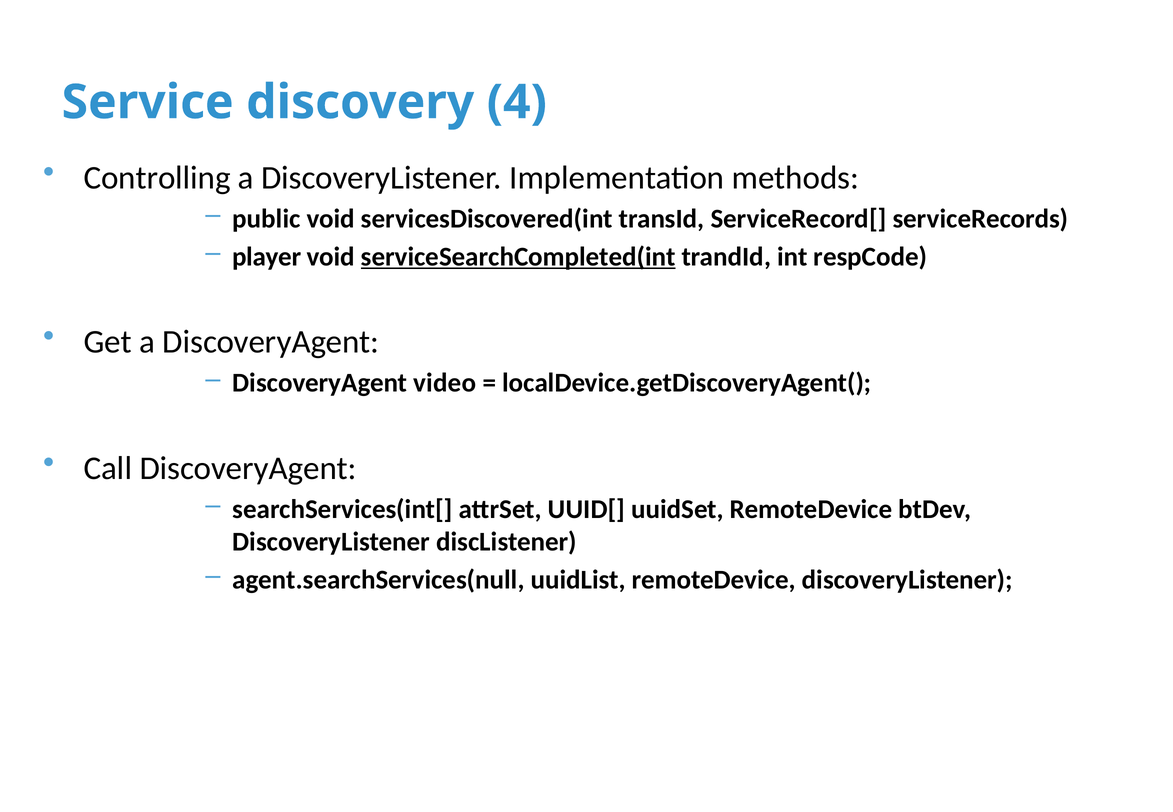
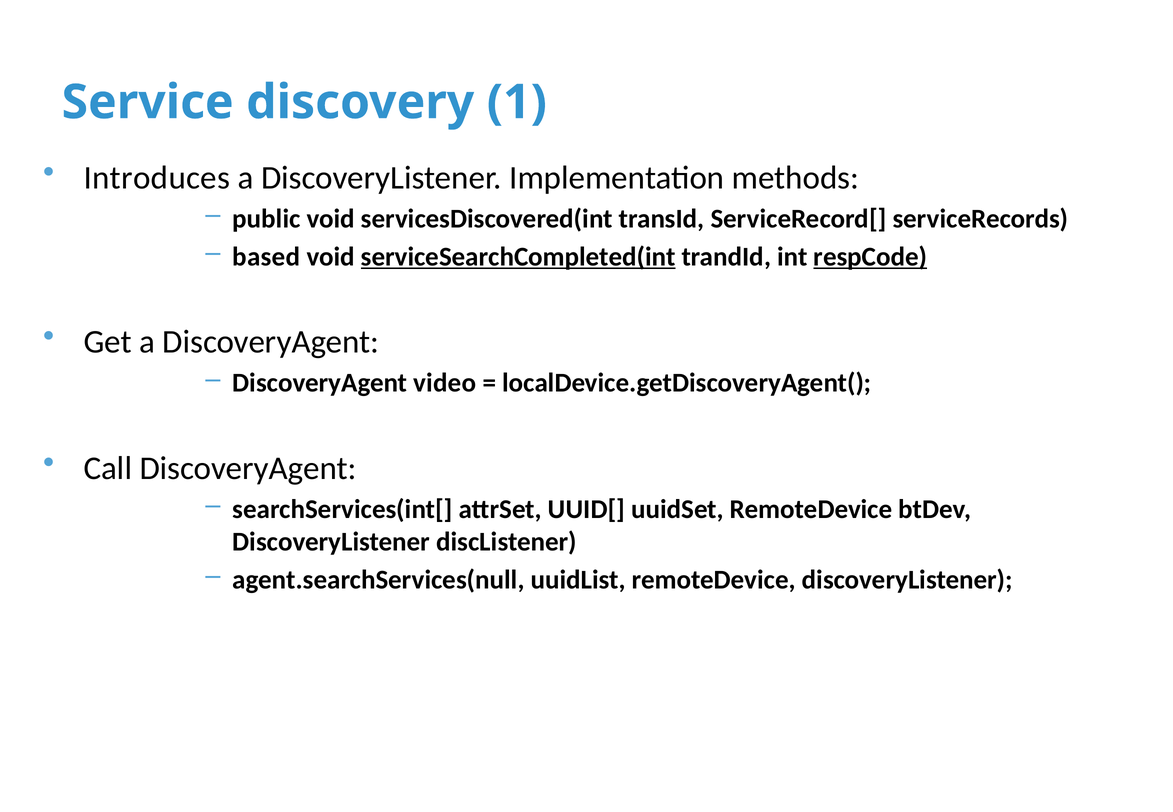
4: 4 -> 1 (517, 102)
Controlling: Controlling -> Introduces (157, 178)
player: player -> based (266, 257)
respCode underline: none -> present (870, 257)
